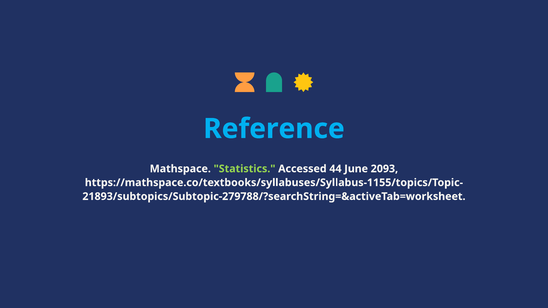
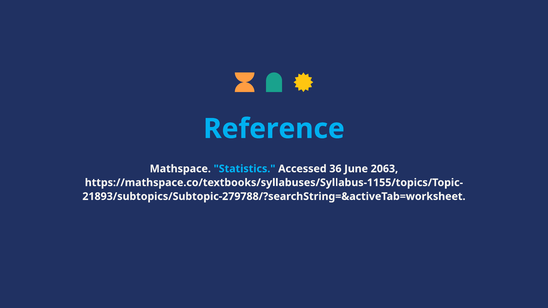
Statistics colour: light green -> light blue (245, 169)
44: 44 -> 36 (335, 169)
2093: 2093 -> 2063 (384, 169)
